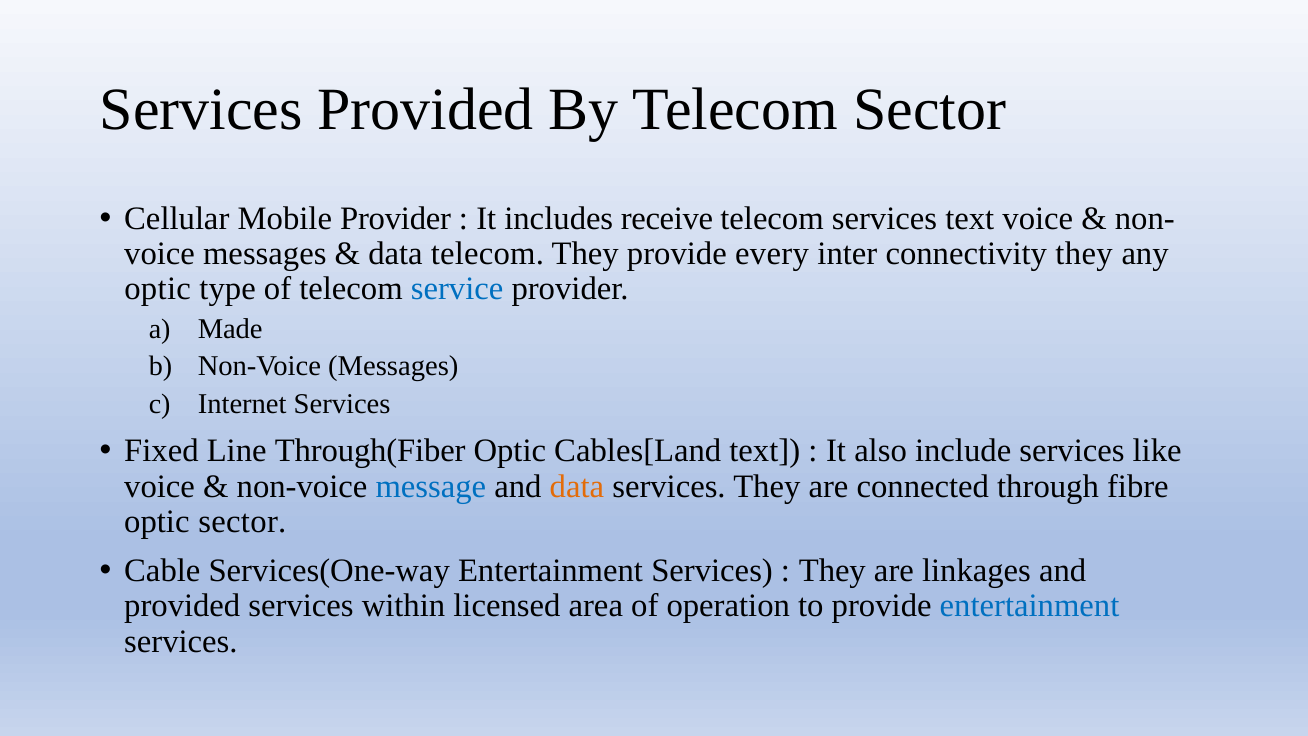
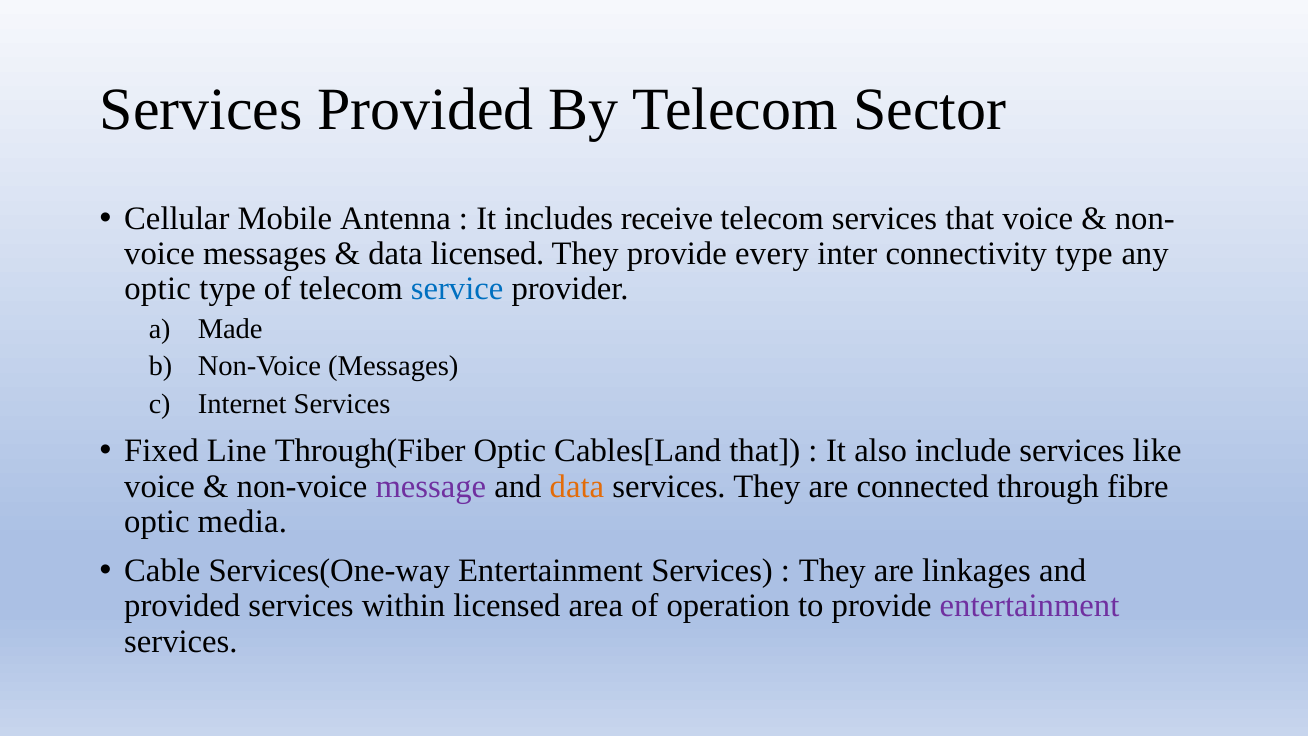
Mobile Provider: Provider -> Antenna (395, 218)
services text: text -> that (970, 218)
data telecom: telecom -> licensed (488, 254)
connectivity they: they -> type (1084, 254)
Cables[Land text: text -> that (765, 451)
message colour: blue -> purple (431, 486)
optic sector: sector -> media (242, 521)
entertainment colour: blue -> purple (1030, 606)
